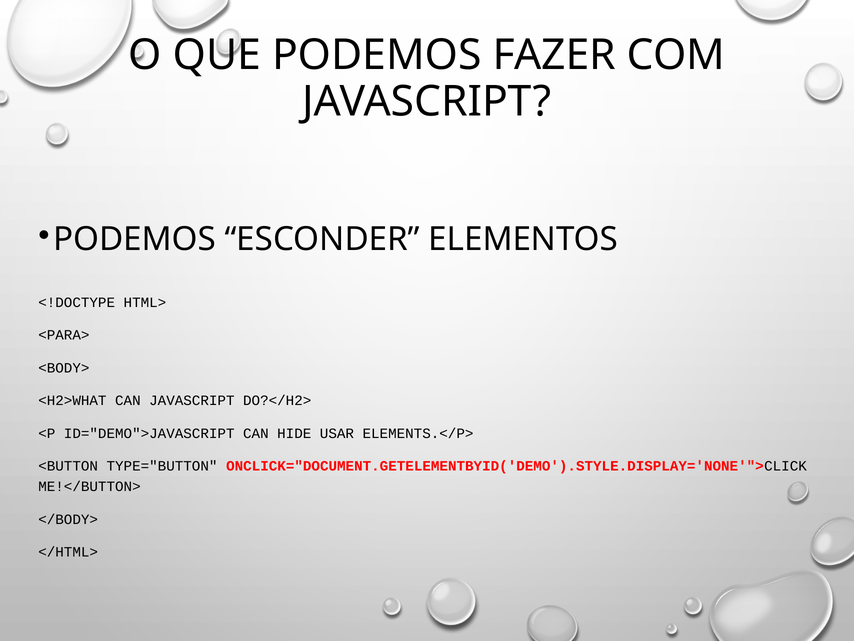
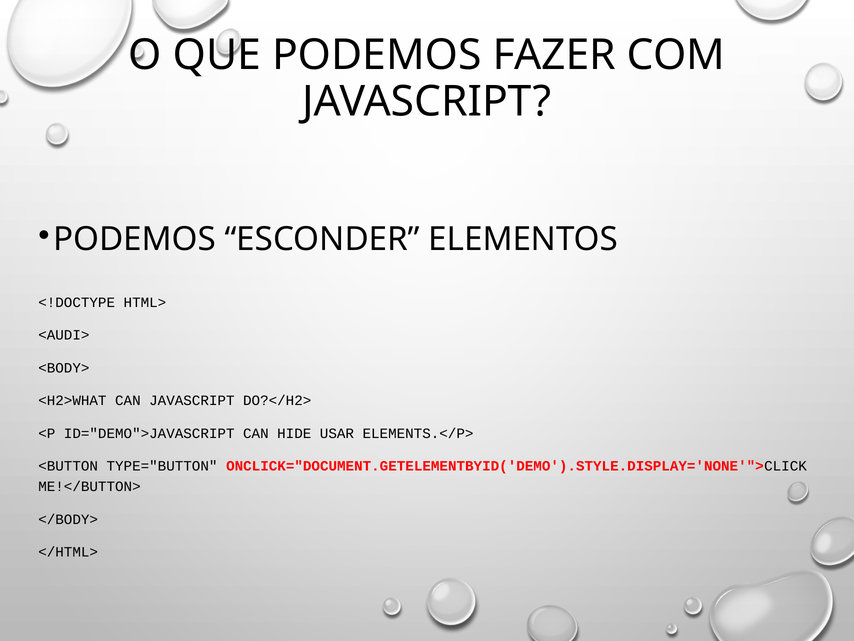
<PARA>: <PARA> -> <AUDI> (64, 335)
